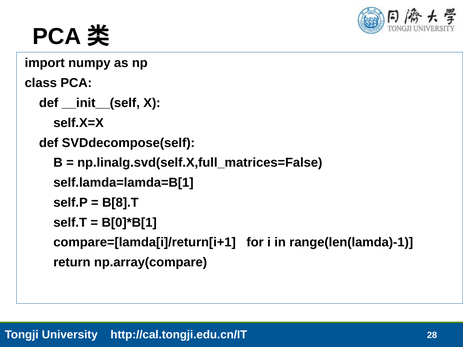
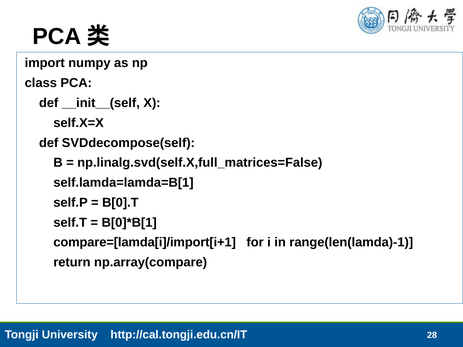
B[8].T: B[8].T -> B[0].T (120, 203)
compare=[lamda[i]/return[i+1: compare=[lamda[i]/return[i+1 -> compare=[lamda[i]/import[i+1 (145, 243)
